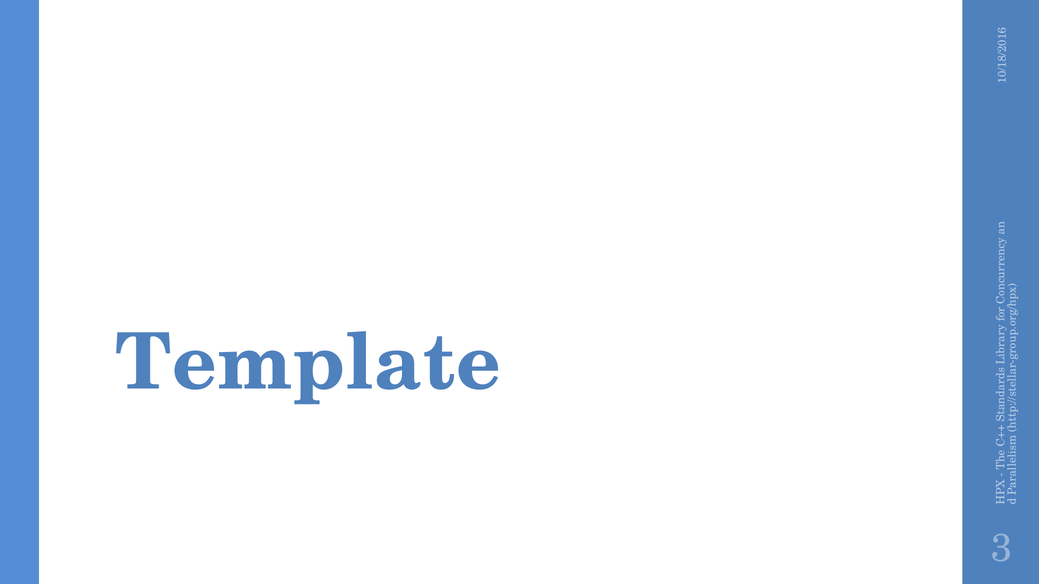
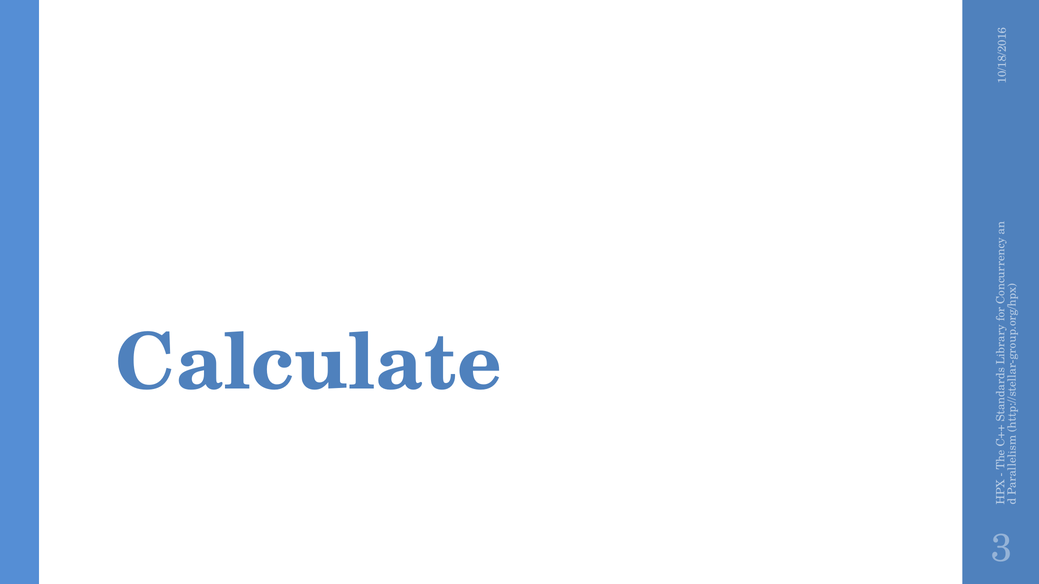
Template: Template -> Calculate (309, 364)
